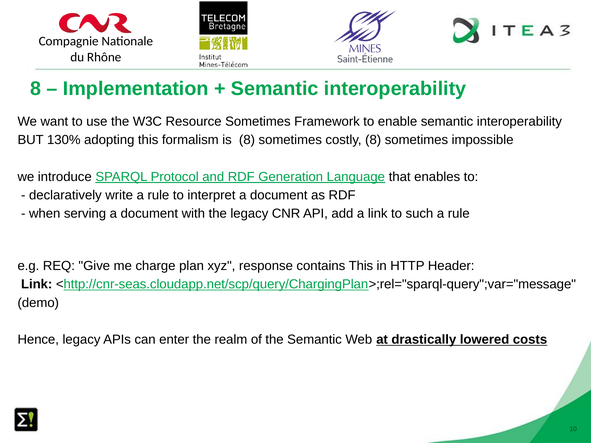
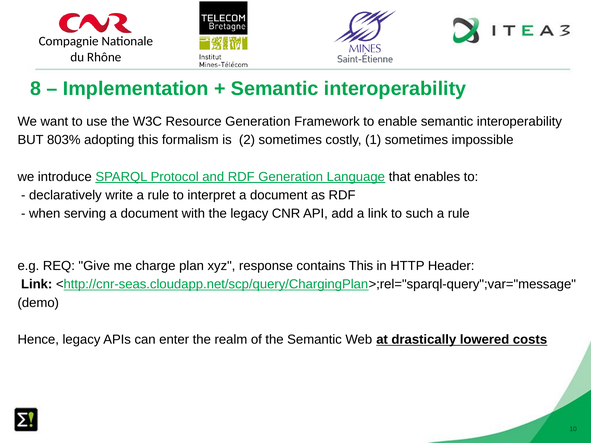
Resource Sometimes: Sometimes -> Generation (258, 122)
130%: 130% -> 803% (64, 140)
is 8: 8 -> 2 (247, 140)
costly 8: 8 -> 1 (373, 140)
